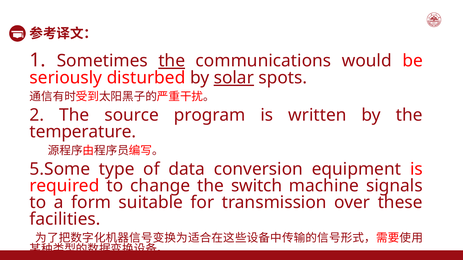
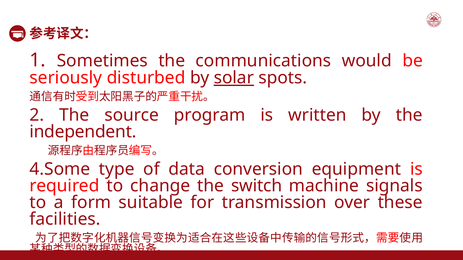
the underline: present -> none (172, 61)
temperature: temperature -> independent (83, 132)
5.Some: 5.Some -> 4.Some (60, 170)
